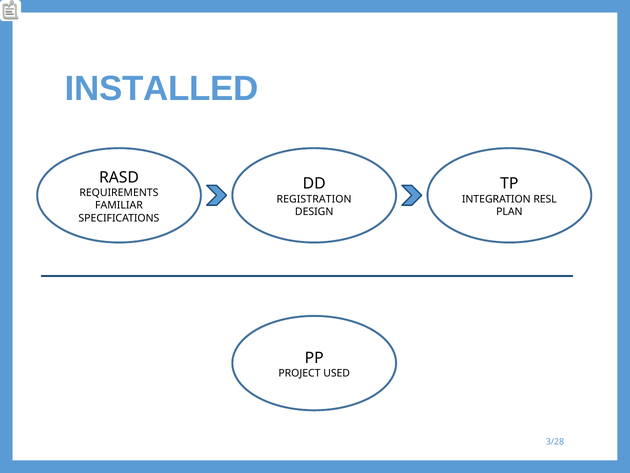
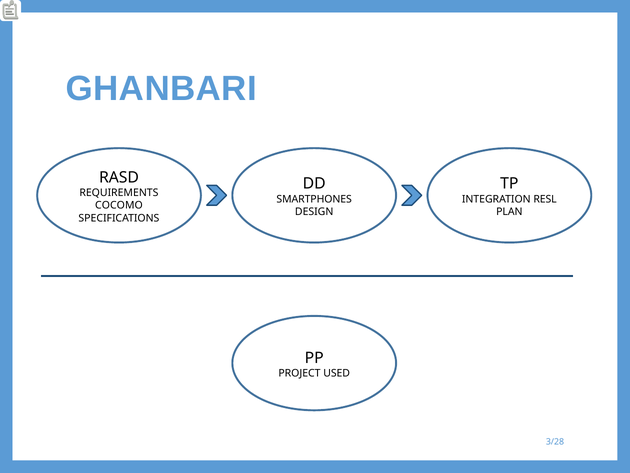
INSTALLED: INSTALLED -> GHANBARI (161, 88)
REGISTRATION: REGISTRATION -> SMARTPHONES (314, 199)
FAMILIAR: FAMILIAR -> COCOMO (119, 205)
